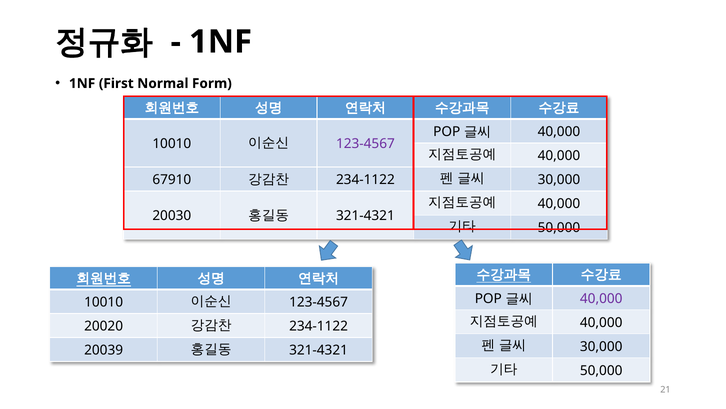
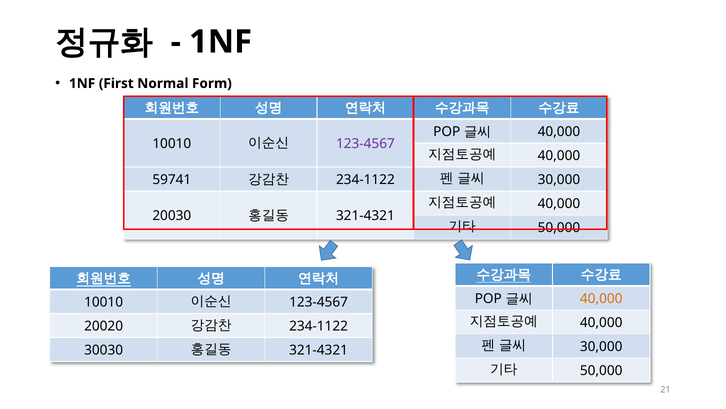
67910: 67910 -> 59741 (172, 180)
40,000 colour: purple -> orange (601, 298)
20039: 20039 -> 30030 (104, 350)
